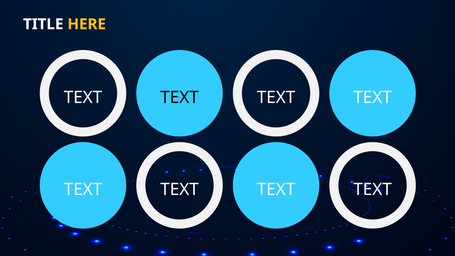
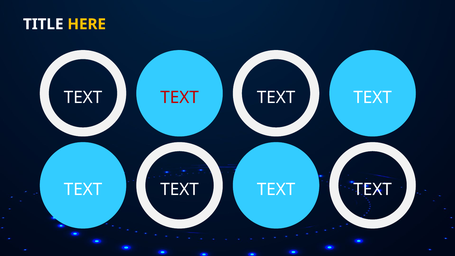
TEXT colour: black -> red (180, 97)
